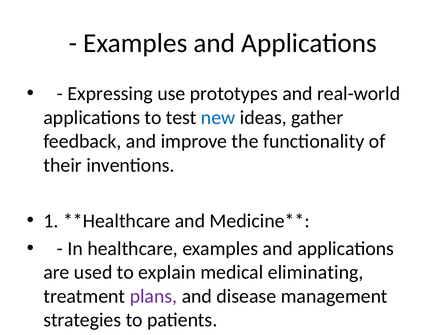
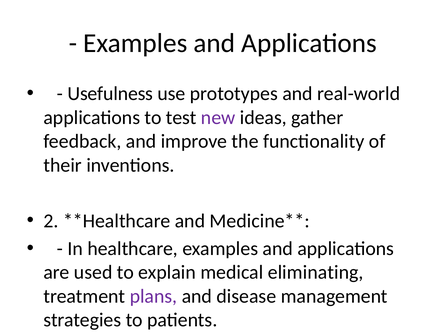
Expressing: Expressing -> Usefulness (110, 94)
new colour: blue -> purple (218, 117)
1: 1 -> 2 (51, 220)
